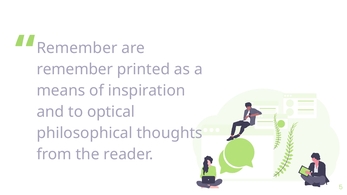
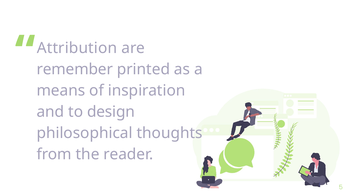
Remember: Remember -> Attribution (77, 48)
optical: optical -> design (111, 112)
